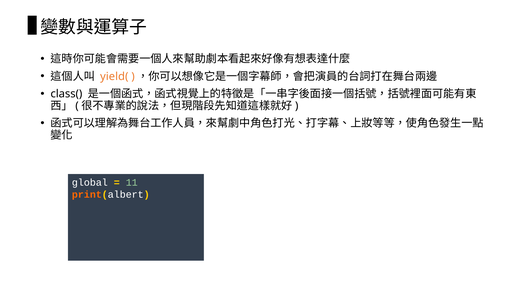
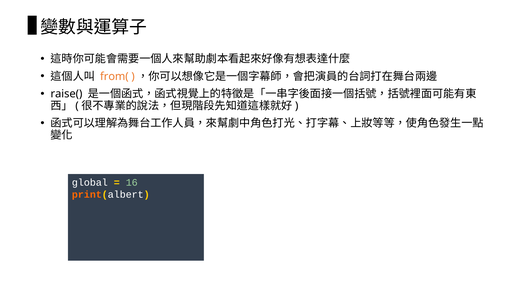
yield(: yield( -> from( (114, 76)
class(: class( -> raise( (66, 94)
11: 11 -> 16 (132, 183)
